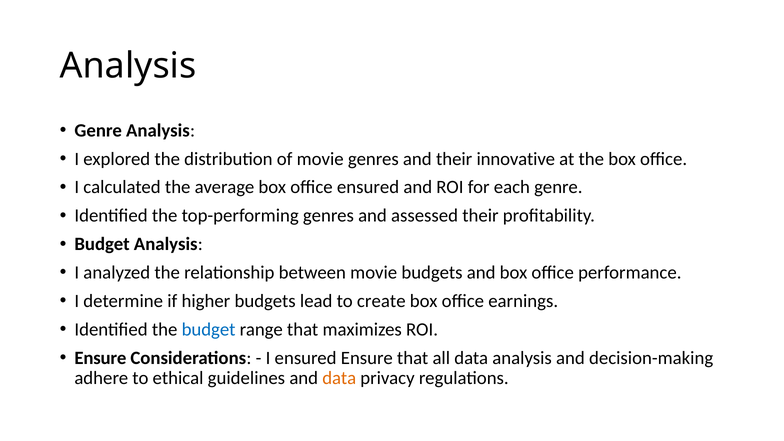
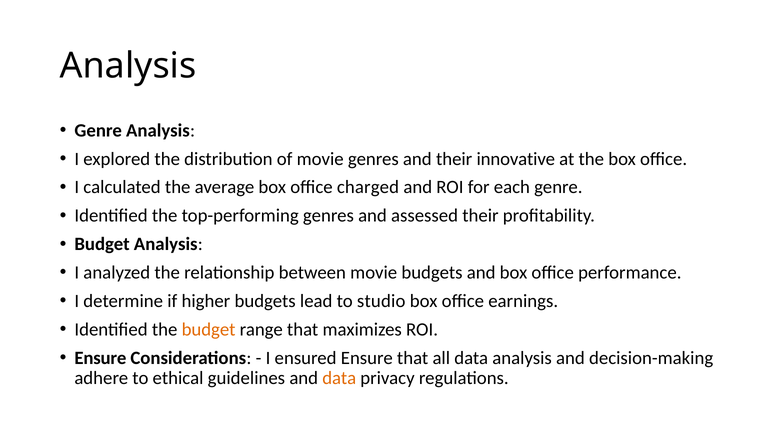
office ensured: ensured -> charged (368, 187)
create: create -> studio (381, 301)
budget colour: blue -> orange (209, 330)
